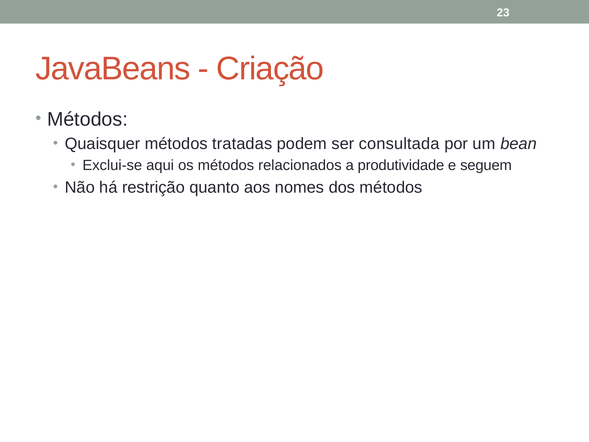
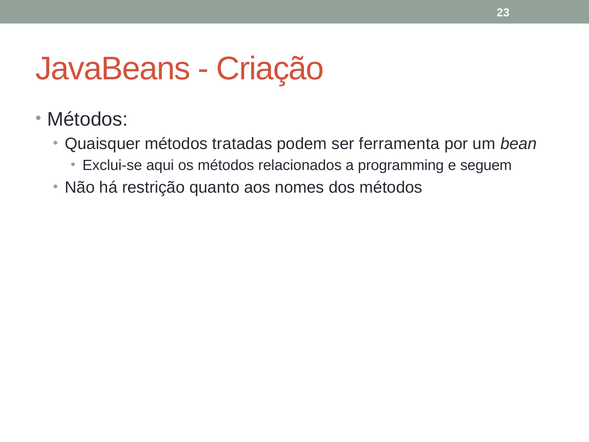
consultada: consultada -> ferramenta (399, 144)
produtividade: produtividade -> programming (401, 165)
